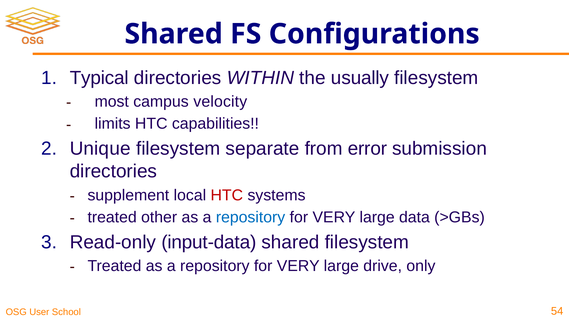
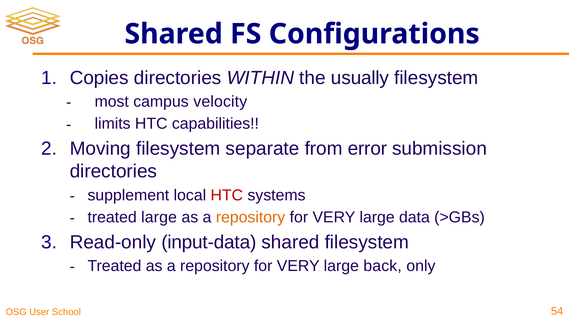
Typical: Typical -> Copies (99, 78)
Unique: Unique -> Moving (100, 149)
treated other: other -> large (159, 217)
repository colour: blue -> orange (251, 217)
drive: drive -> back (383, 266)
